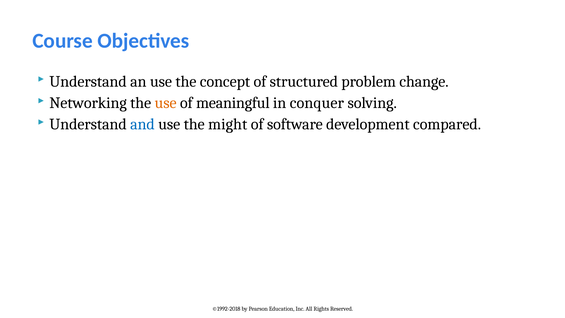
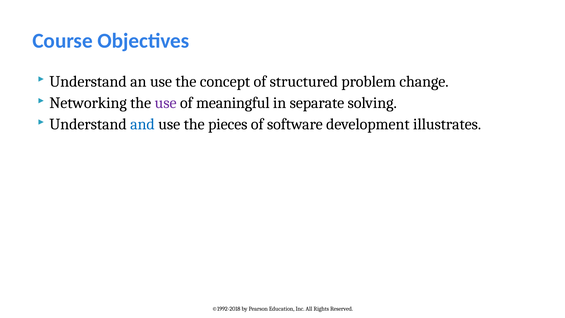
use colour: orange -> purple (166, 103)
conquer: conquer -> separate (317, 103)
might: might -> pieces (228, 124)
compared: compared -> illustrates (447, 124)
